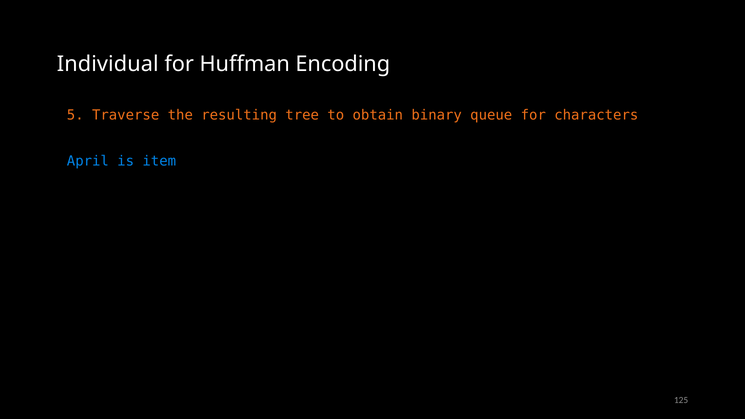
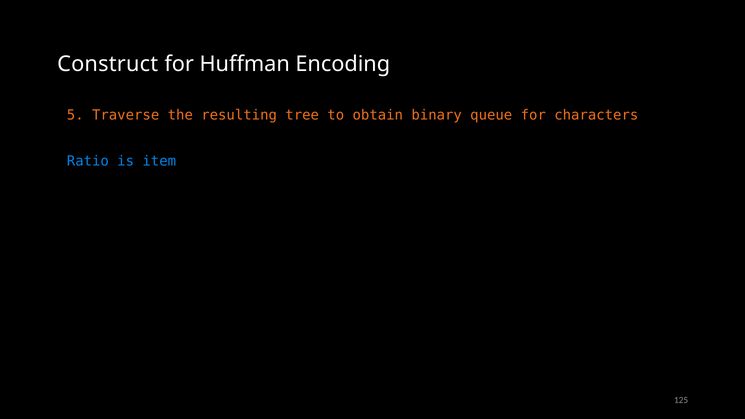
Individual: Individual -> Construct (108, 64)
April: April -> Ratio (88, 161)
